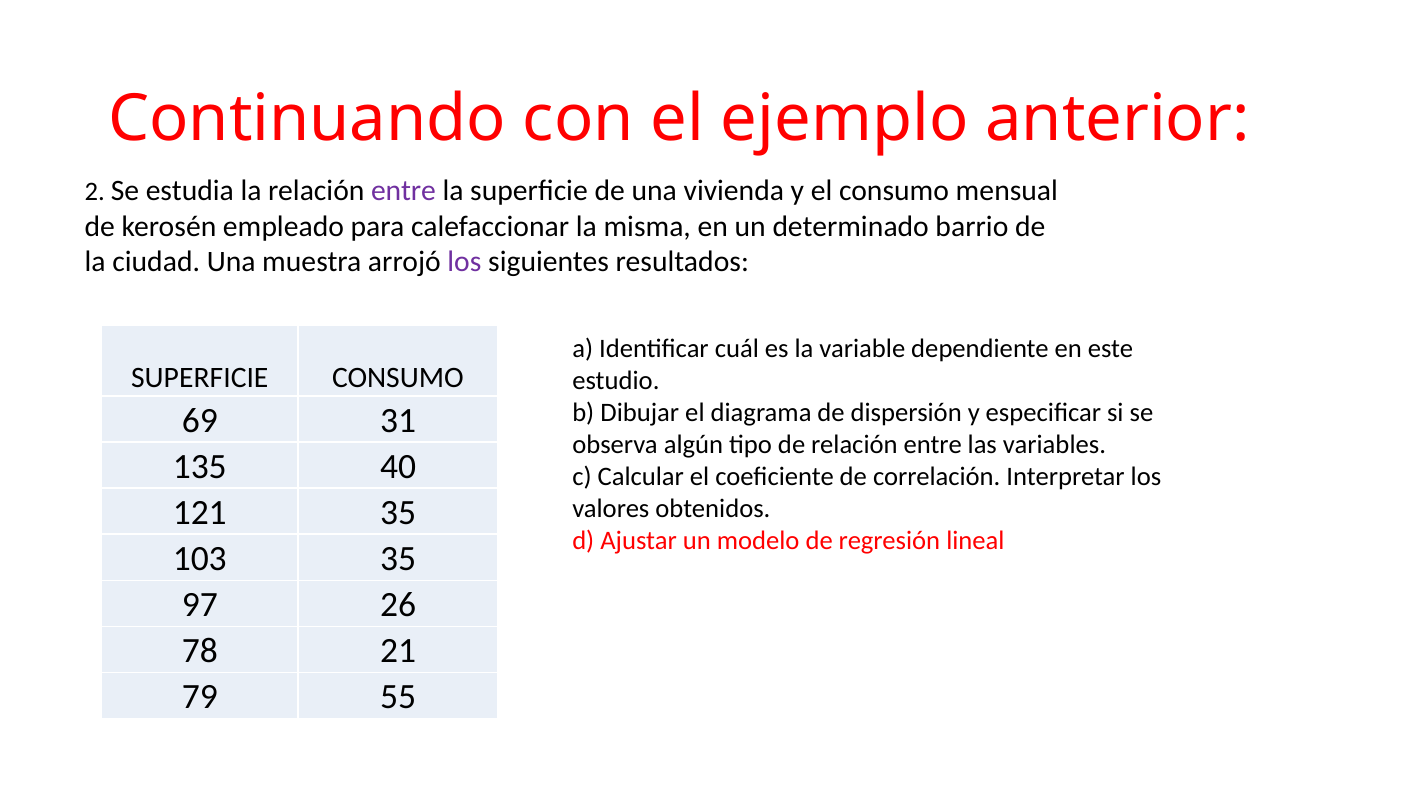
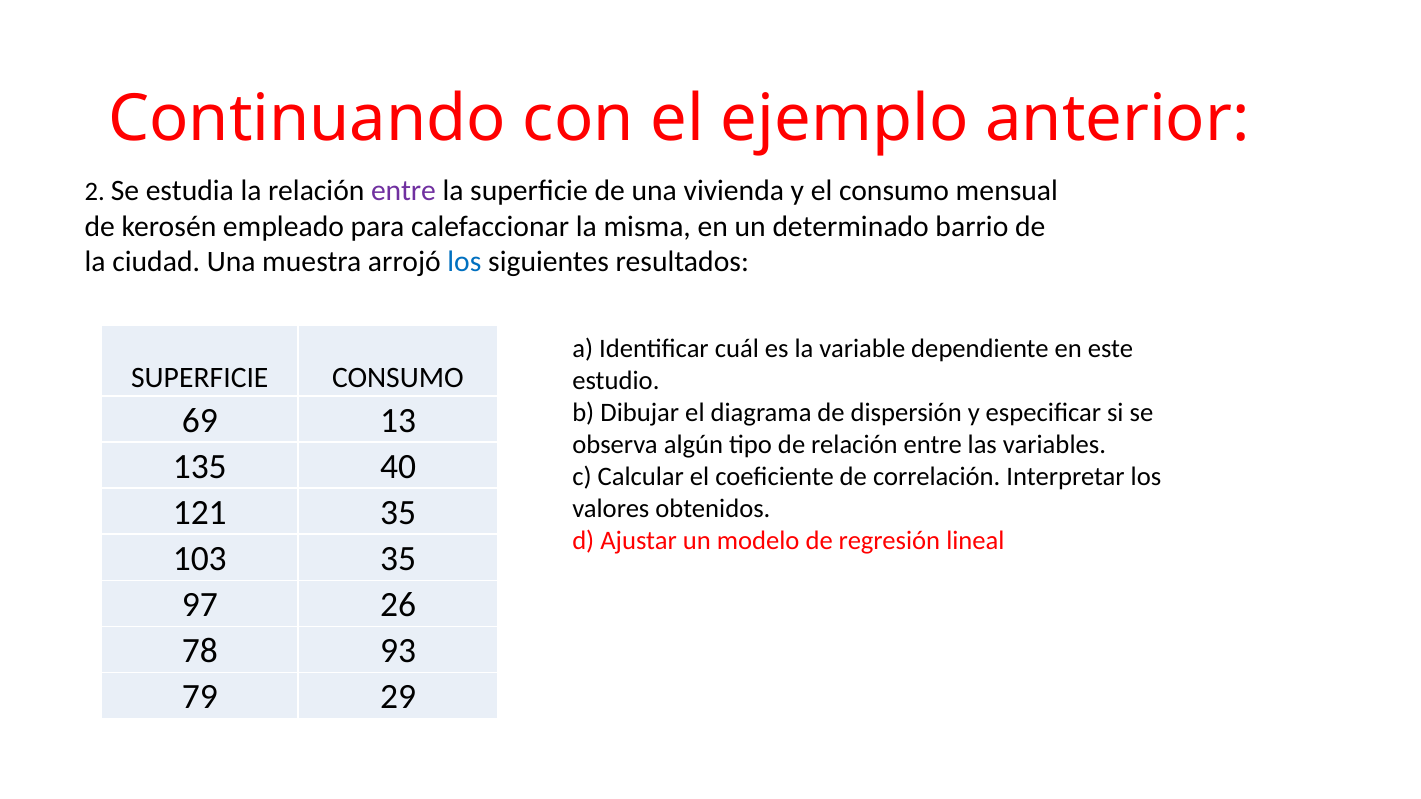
los colour: purple -> blue (464, 262)
31: 31 -> 13 (398, 421)
21: 21 -> 93 (398, 651)
55: 55 -> 29 (398, 697)
